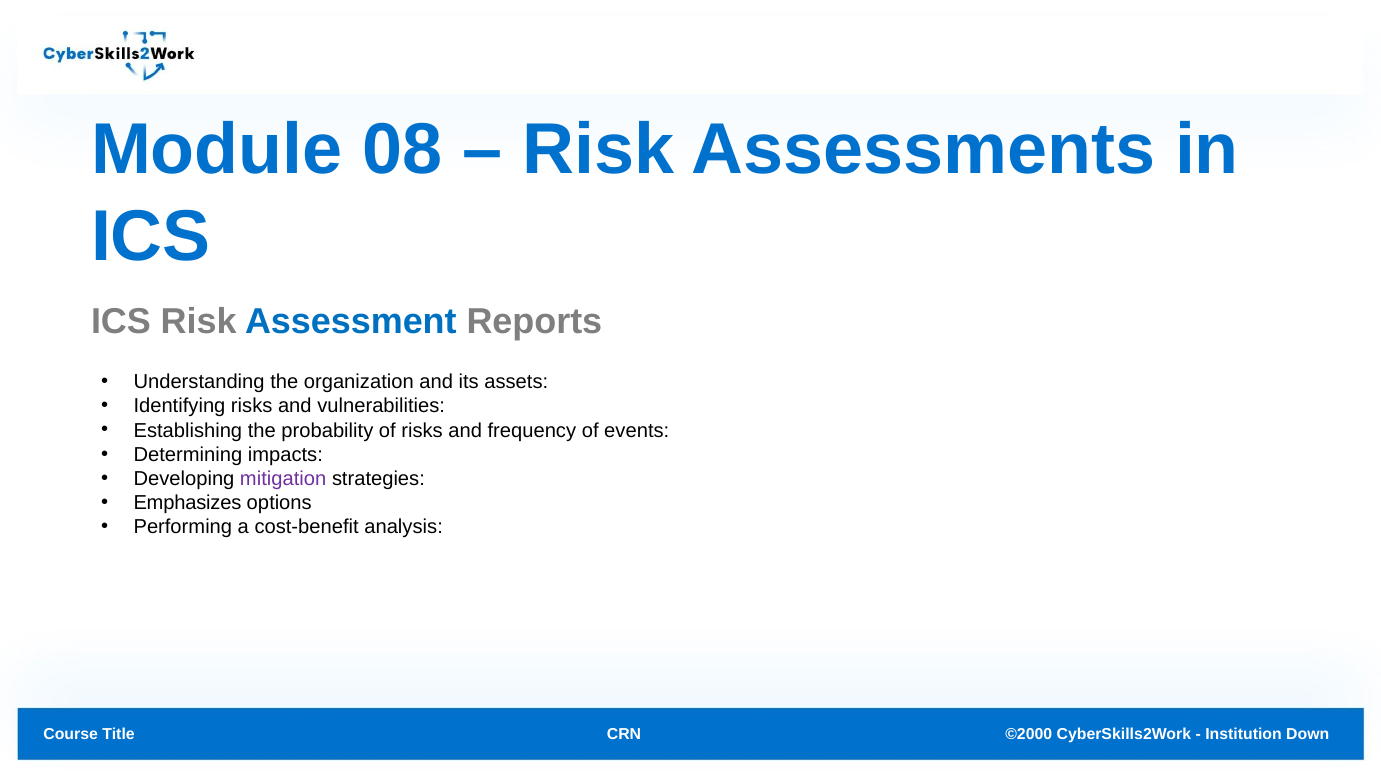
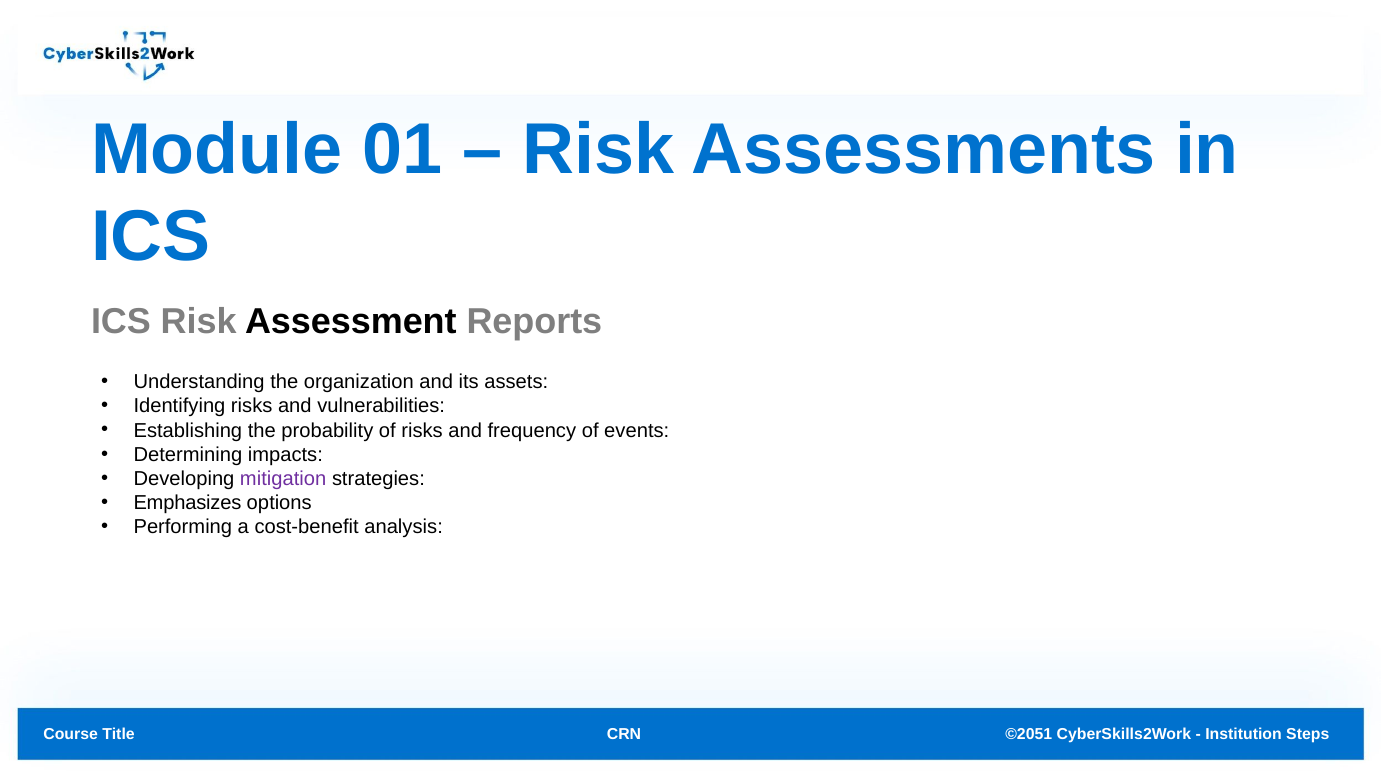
08: 08 -> 01 (403, 150)
Assessment colour: blue -> black (351, 322)
©2000: ©2000 -> ©2051 (1029, 735)
Down: Down -> Steps (1308, 735)
